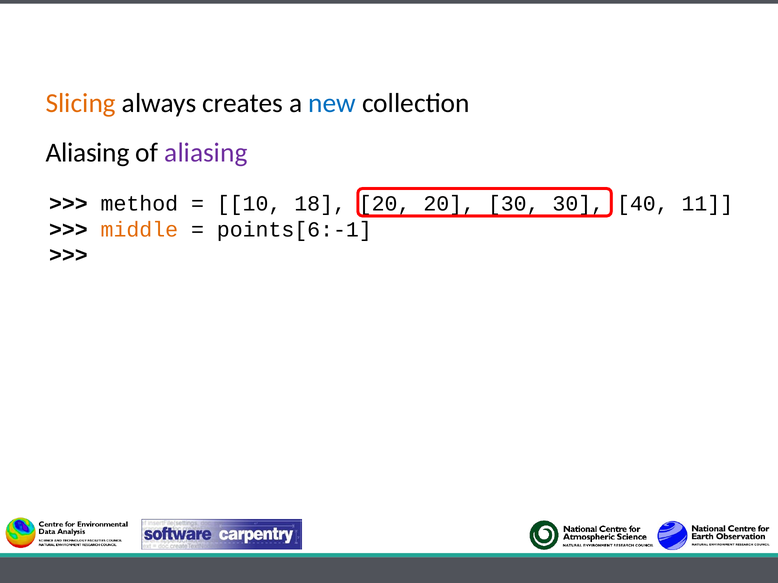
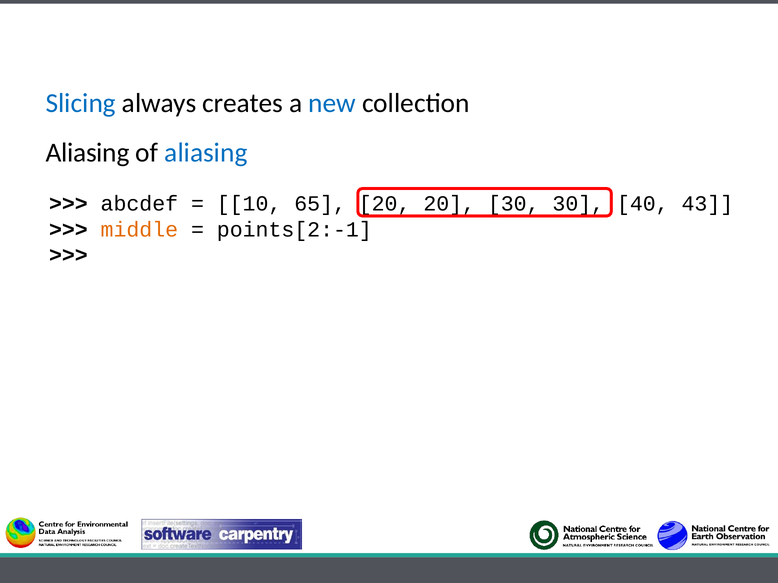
Slicing colour: orange -> blue (81, 103)
aliasing colour: purple -> blue (206, 153)
method: method -> abcdef (139, 204)
18: 18 -> 65 (320, 204)
11: 11 -> 43 (707, 204)
points[6:-1: points[6:-1 -> points[2:-1 (294, 230)
